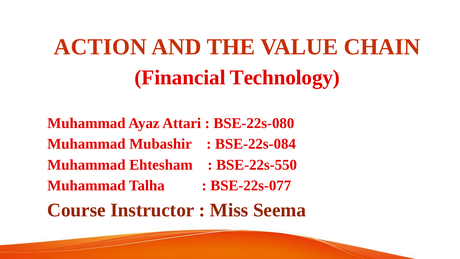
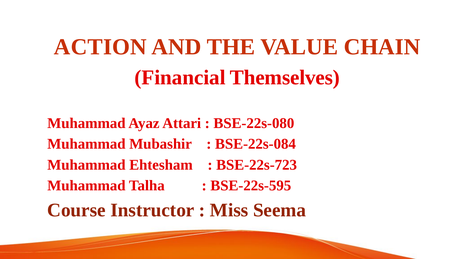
Technology: Technology -> Themselves (285, 78)
BSE-22s-550: BSE-22s-550 -> BSE-22s-723 (257, 165)
BSE-22s-077: BSE-22s-077 -> BSE-22s-595 (251, 185)
